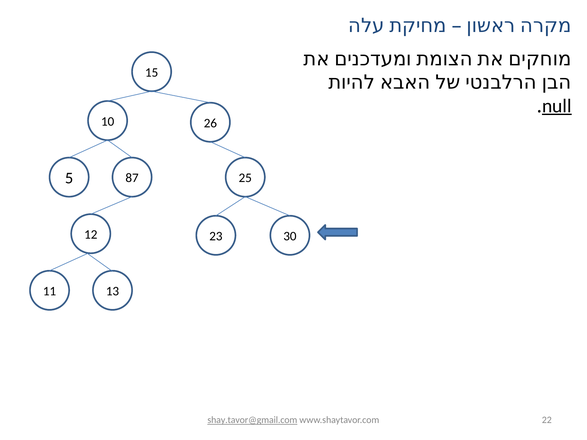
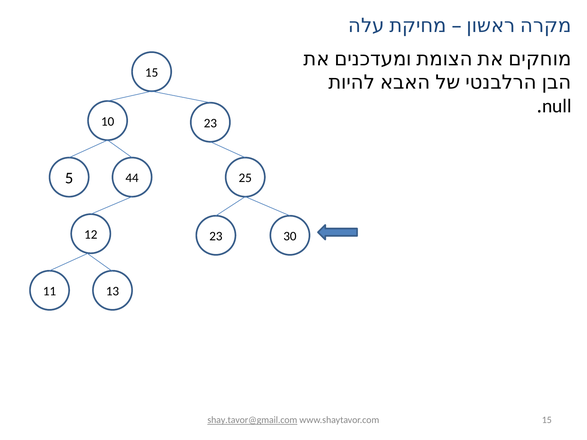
null underline: present -> none (557, 106)
10 26: 26 -> 23 (210, 123)
87: 87 -> 44 (132, 178)
www.shaytavor.com 22: 22 -> 15 (547, 420)
